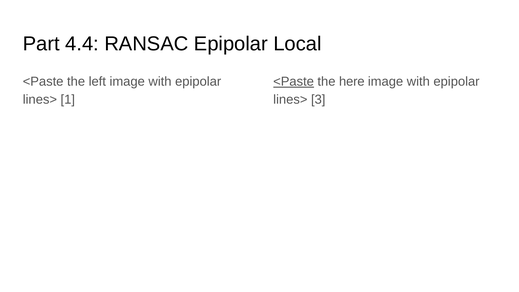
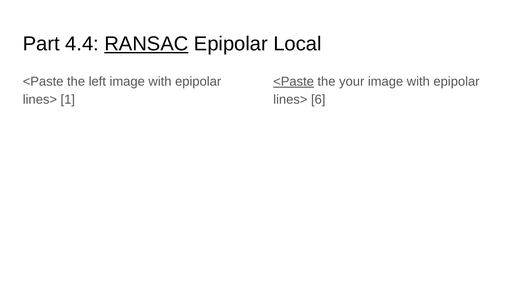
RANSAC underline: none -> present (146, 44)
here: here -> your (352, 82)
3: 3 -> 6 (318, 100)
